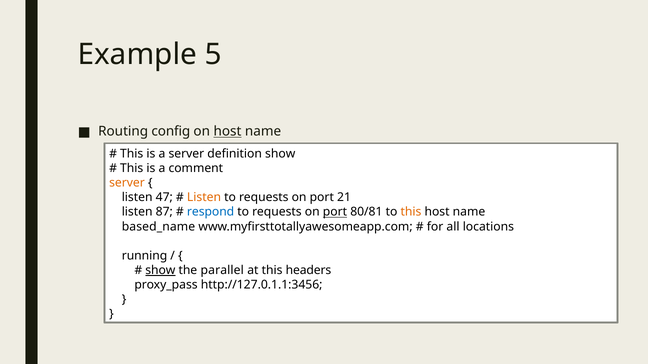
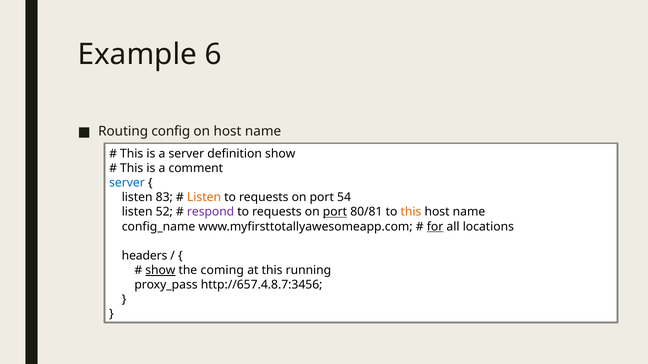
5: 5 -> 6 (213, 54)
host underline: present -> none (228, 132)
server colour: orange -> blue (127, 183)
47: 47 -> 83 (164, 198)
21: 21 -> 54 (344, 198)
87: 87 -> 52 (164, 212)
respond colour: blue -> purple (211, 212)
based_name: based_name -> config_name (159, 227)
for underline: none -> present (435, 227)
running: running -> headers (145, 256)
parallel: parallel -> coming (222, 271)
headers: headers -> running (308, 271)
http://127.0.1.1:3456: http://127.0.1.1:3456 -> http://657.4.8.7:3456 (262, 285)
